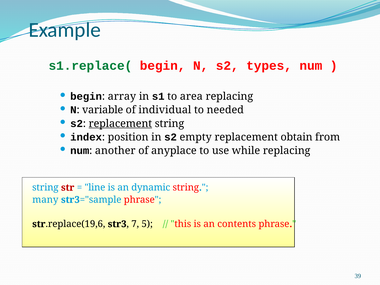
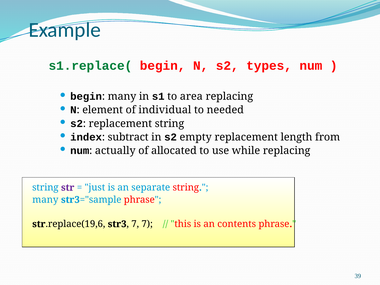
begin array: array -> many (122, 96)
variable: variable -> element (103, 110)
replacement underline: present -> none (120, 124)
position: position -> subtract (128, 137)
obtain: obtain -> length (297, 137)
another: another -> actually (115, 151)
anyplace: anyplace -> allocated (174, 151)
str colour: red -> purple (68, 188)
line: line -> just (95, 188)
dynamic: dynamic -> separate (151, 188)
7 5: 5 -> 7 (147, 224)
